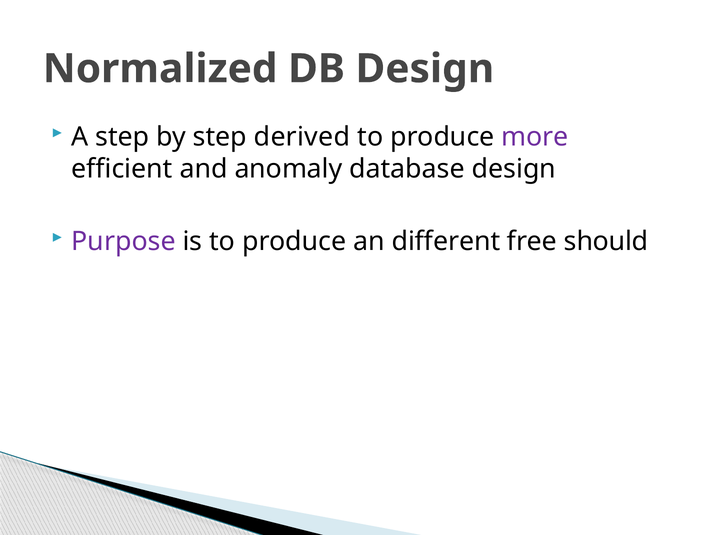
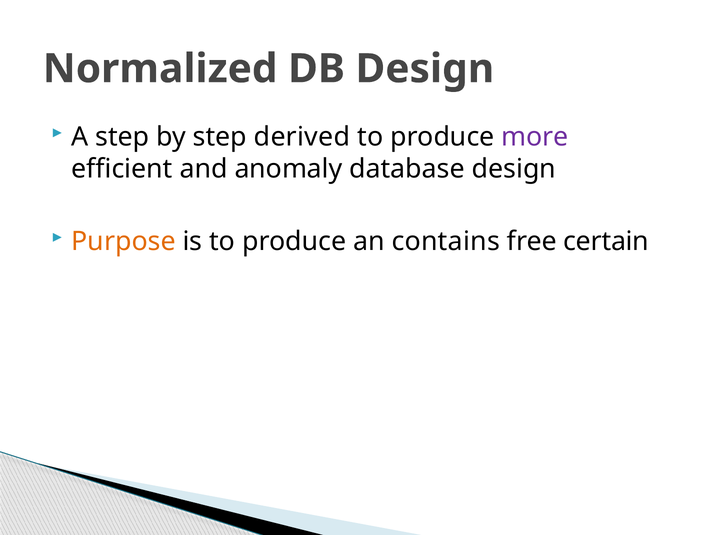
Purpose colour: purple -> orange (123, 242)
different: different -> contains (446, 242)
should: should -> certain (606, 242)
